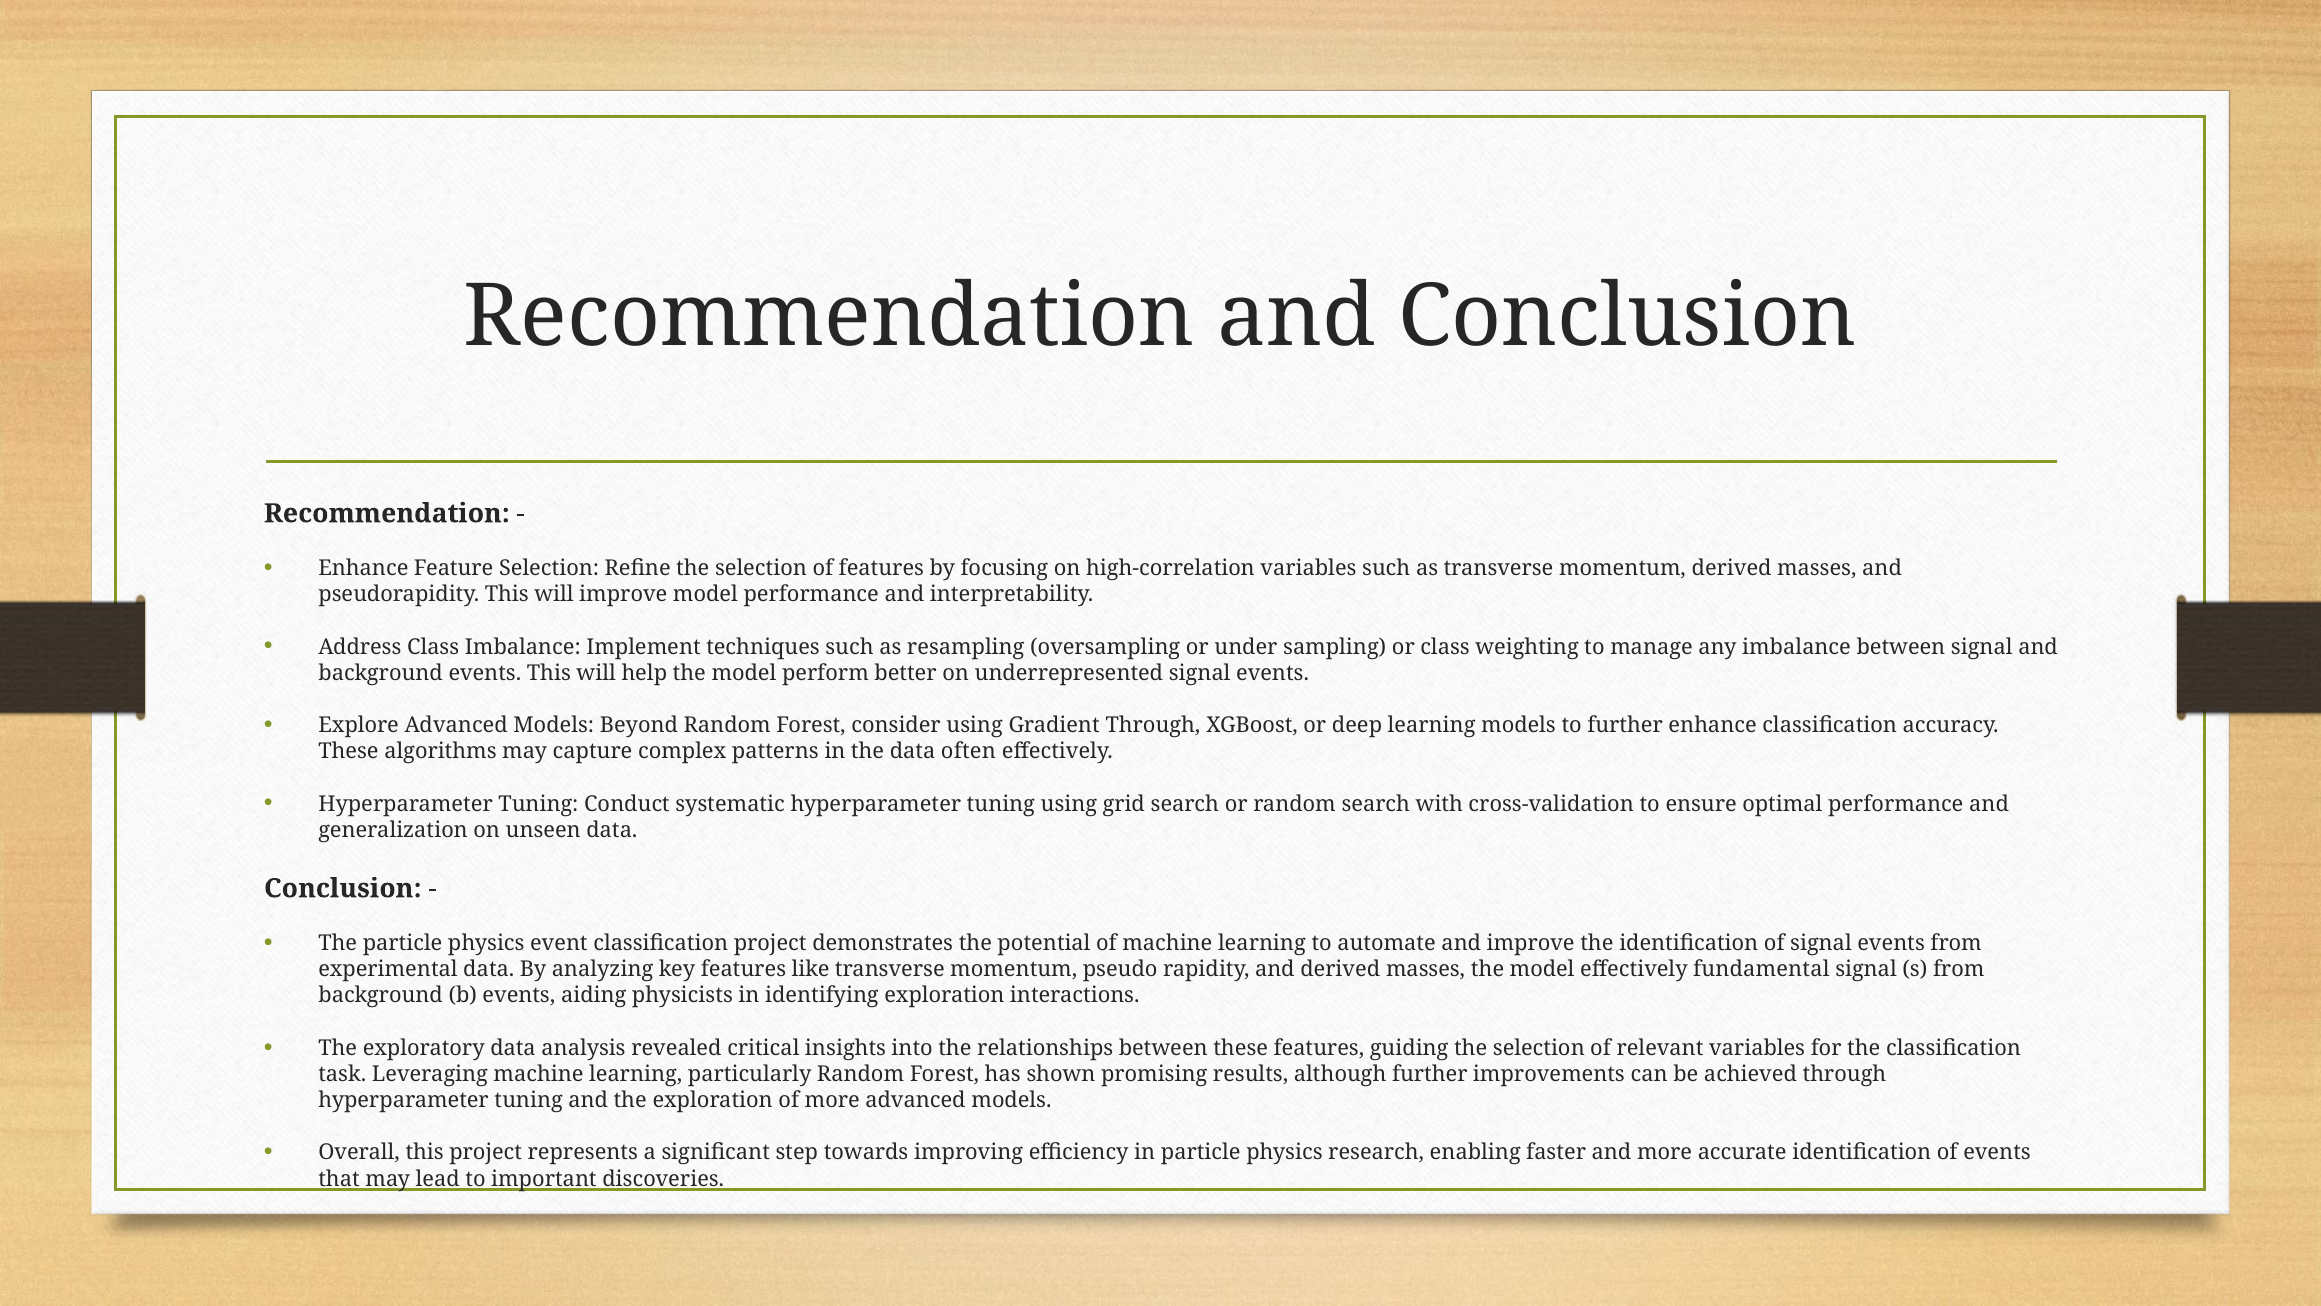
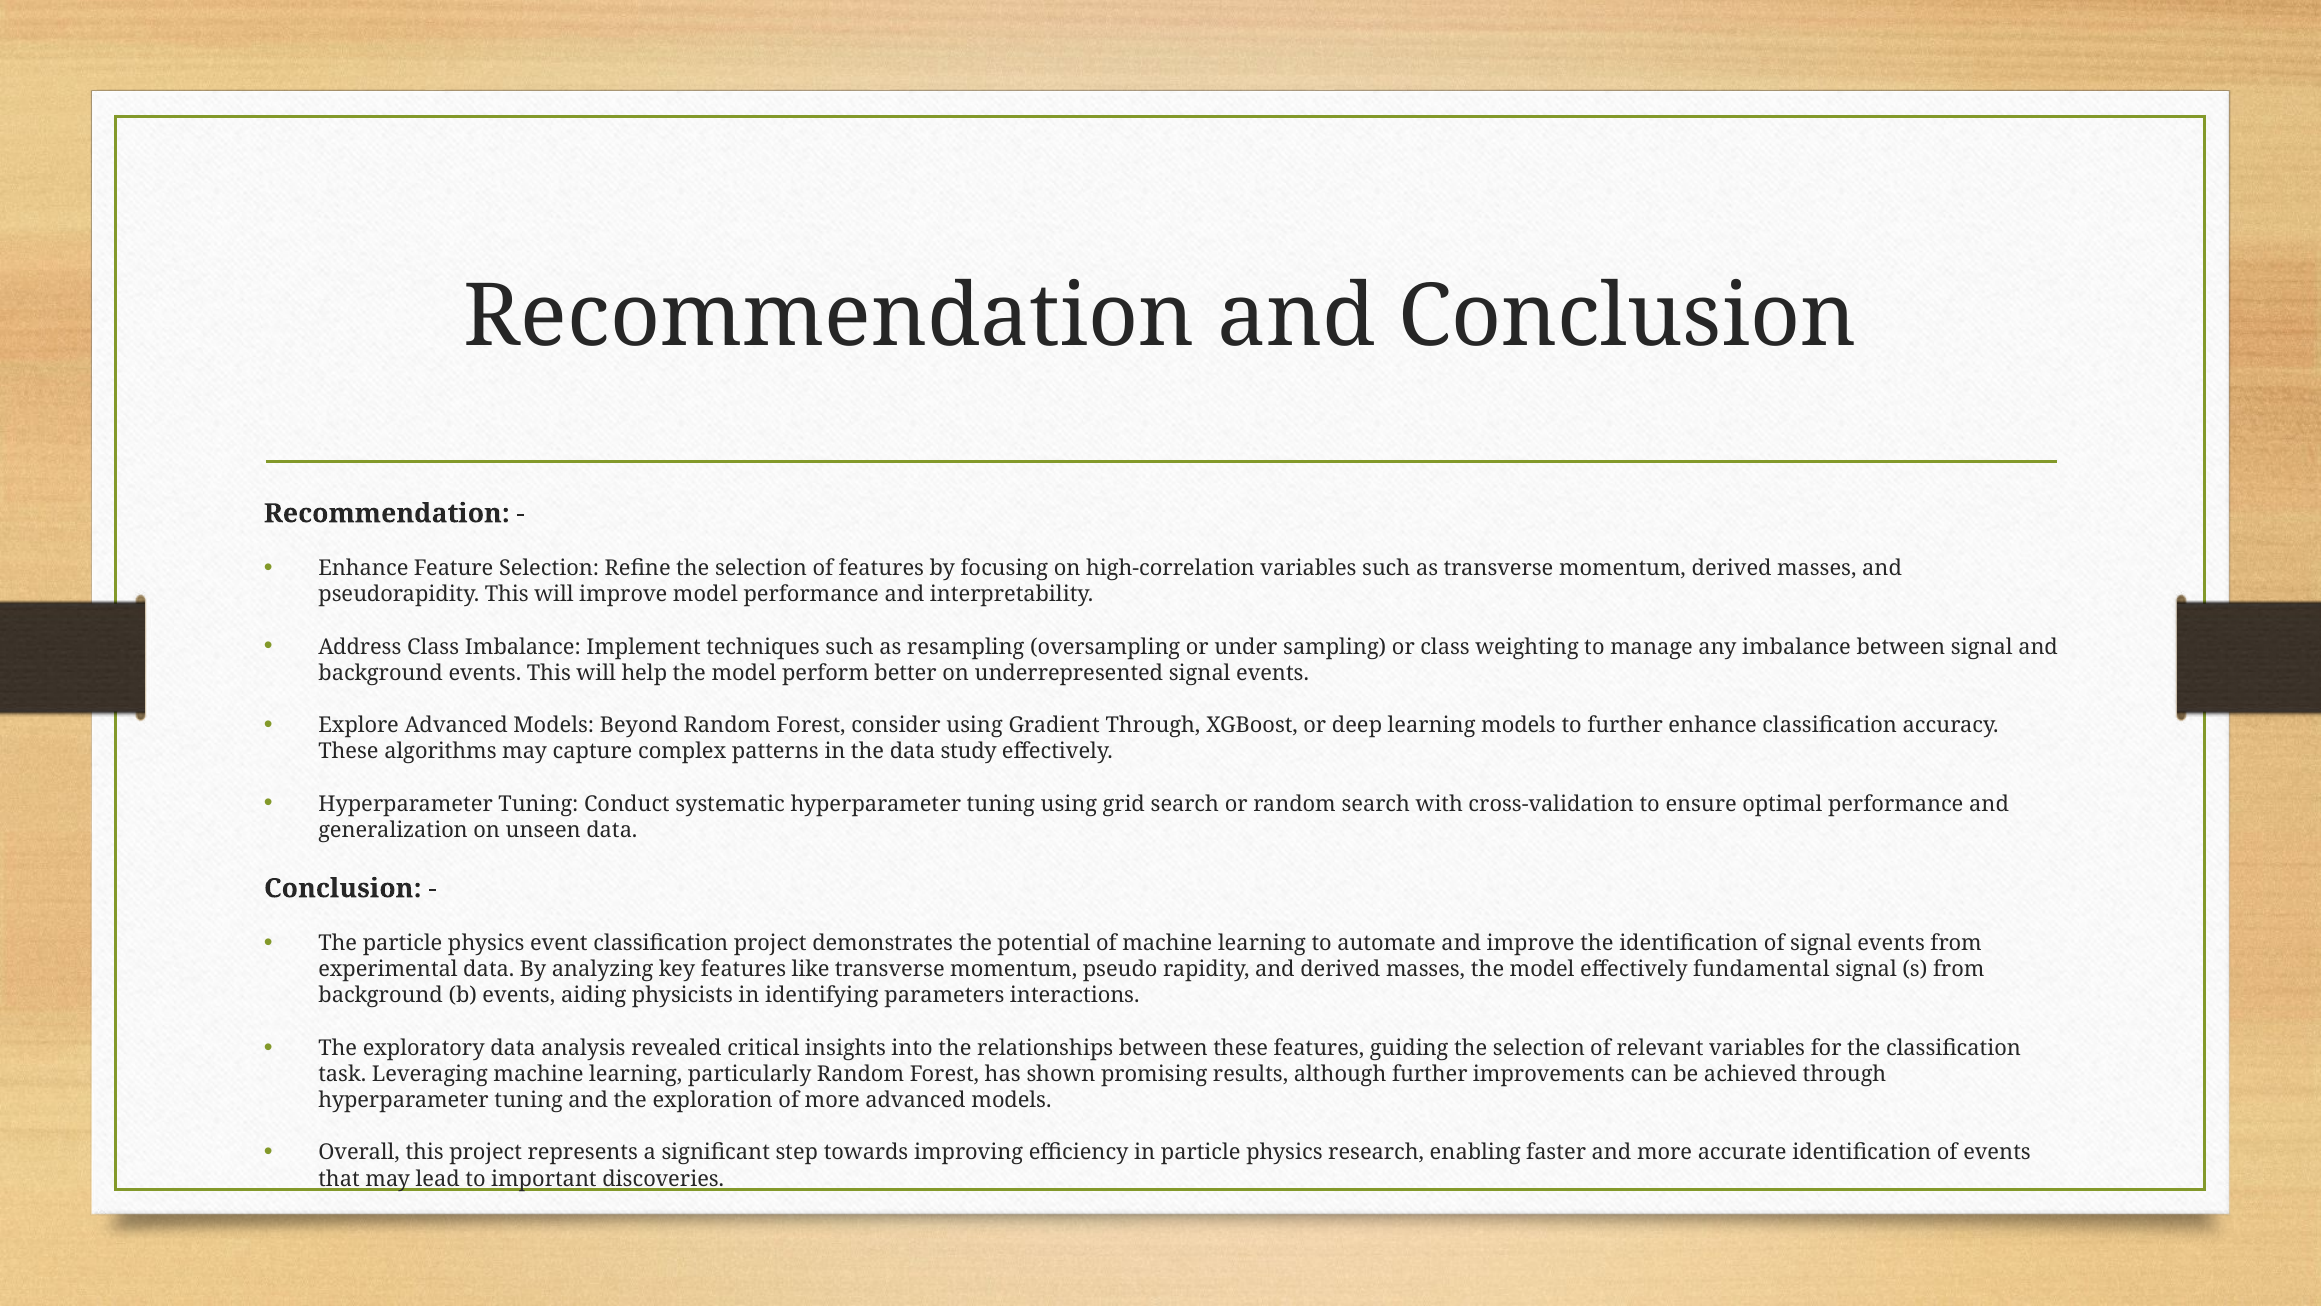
often: often -> study (969, 751)
identifying exploration: exploration -> parameters (944, 995)
